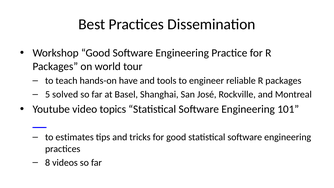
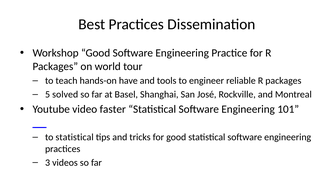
topics: topics -> faster (113, 109)
to estimates: estimates -> statistical (75, 137)
8: 8 -> 3 (48, 162)
